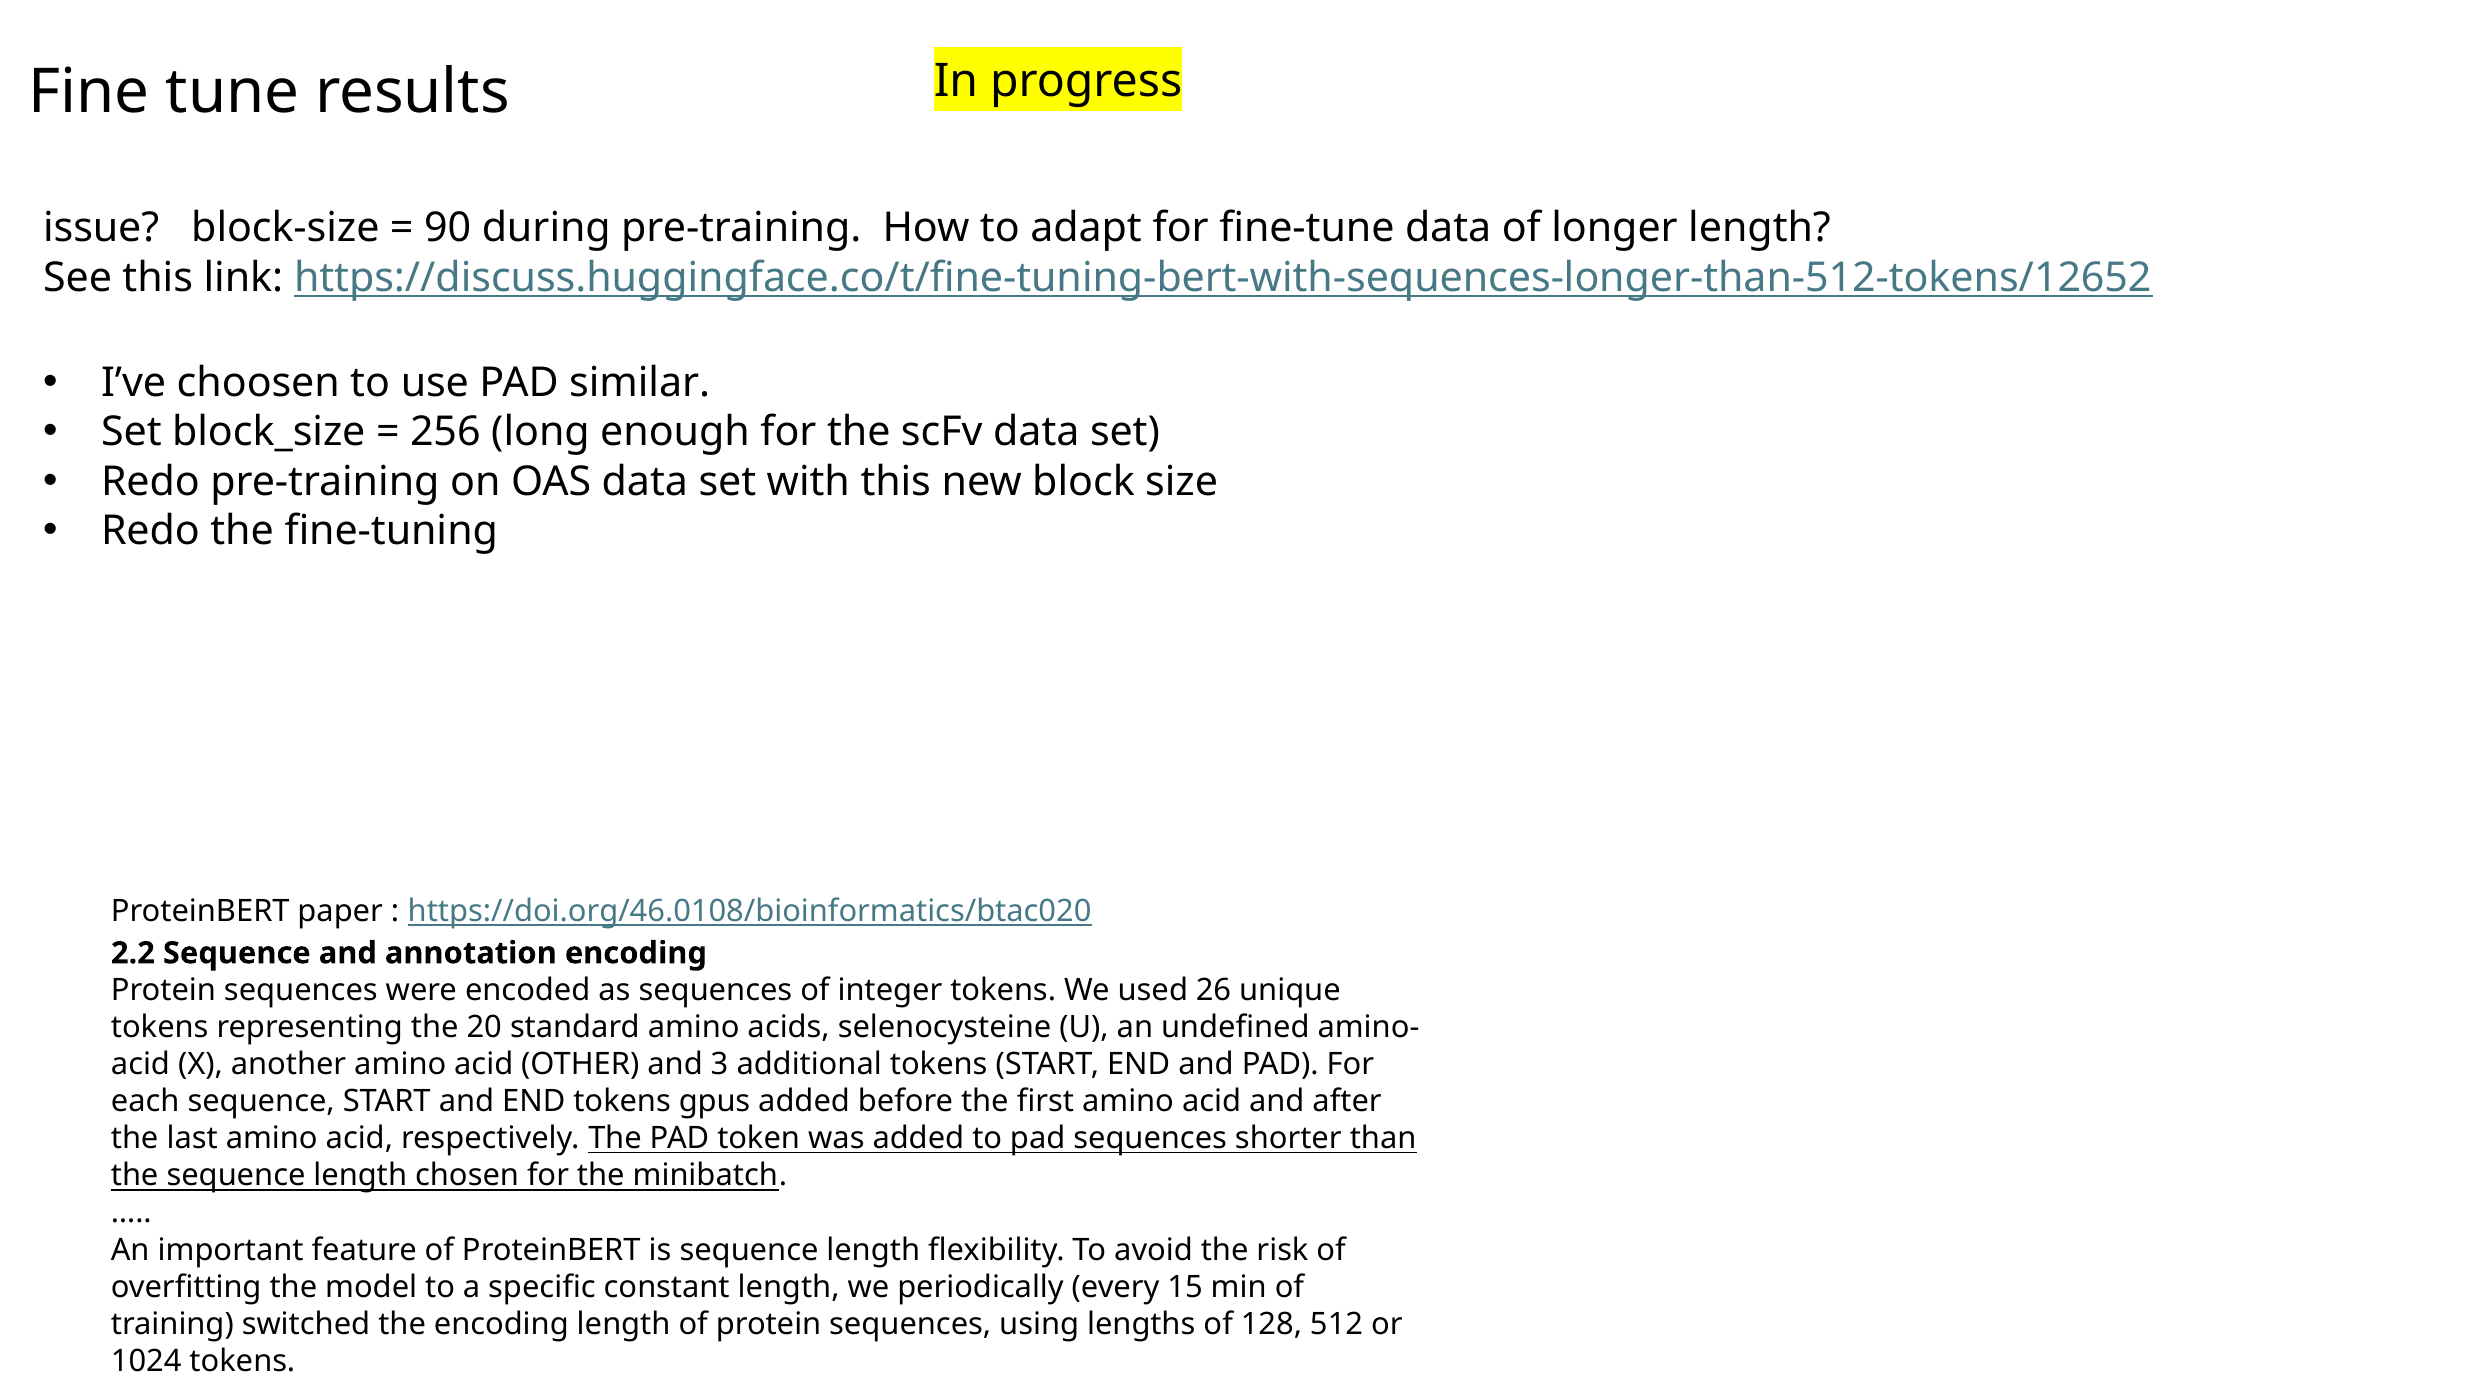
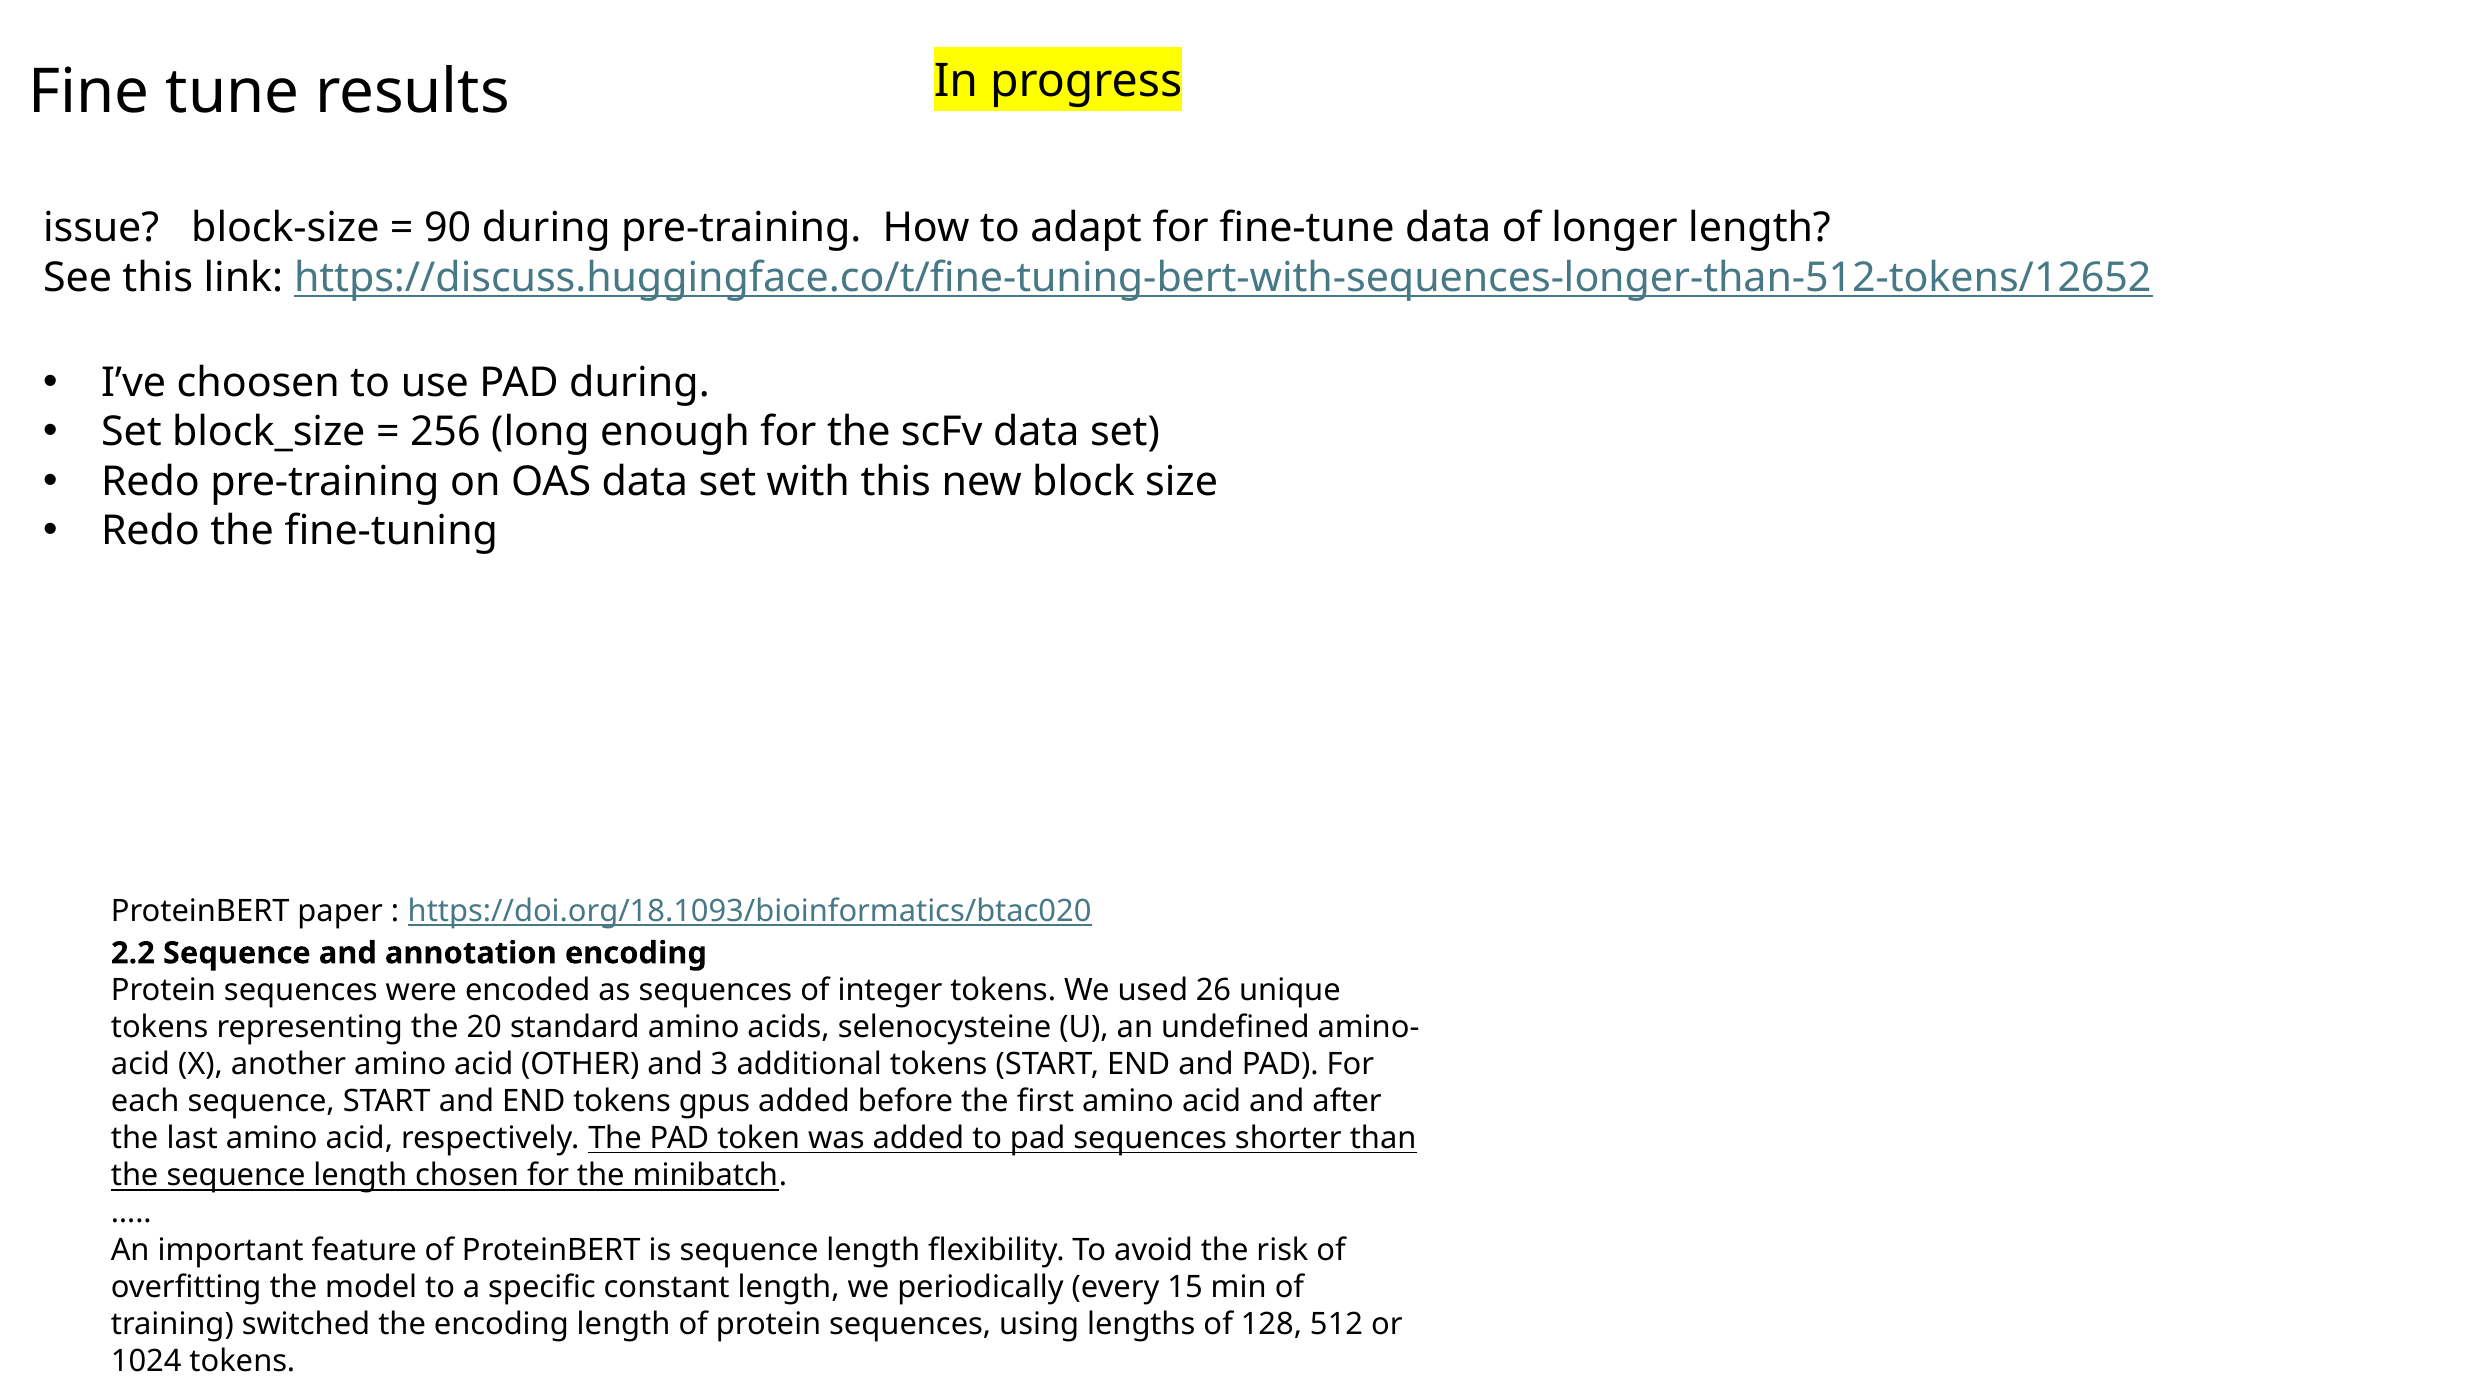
PAD similar: similar -> during (640, 383)
https://doi.org/46.0108/bioinformatics/btac020: https://doi.org/46.0108/bioinformatics/btac020 -> https://doi.org/18.1093/bioinformatics/btac020 (750, 911)
